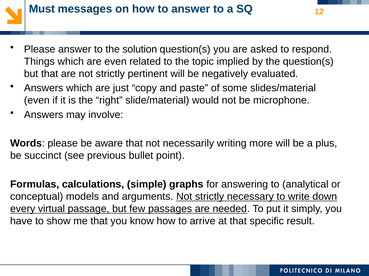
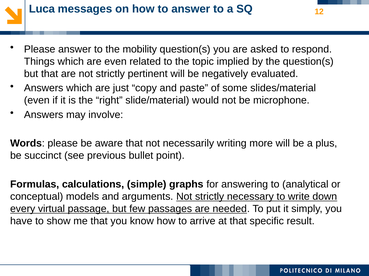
Must: Must -> Luca (42, 9)
solution: solution -> mobility (140, 49)
